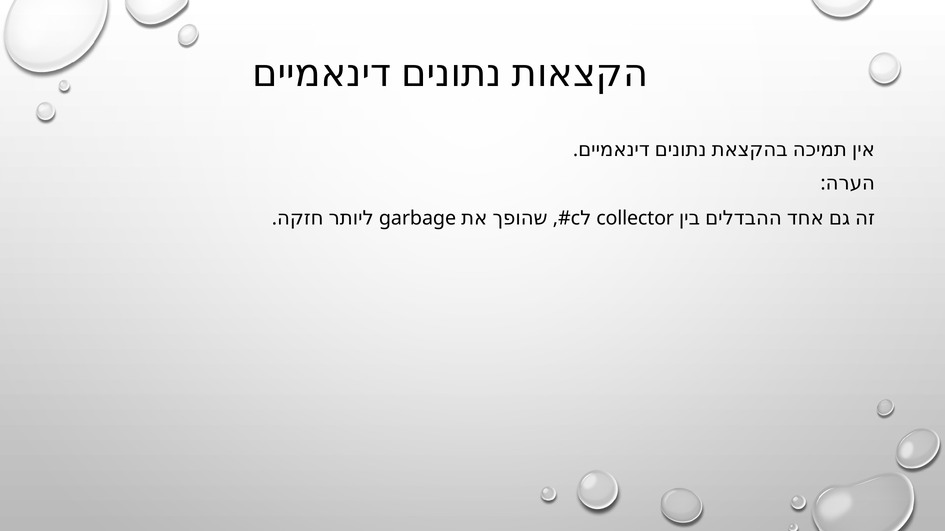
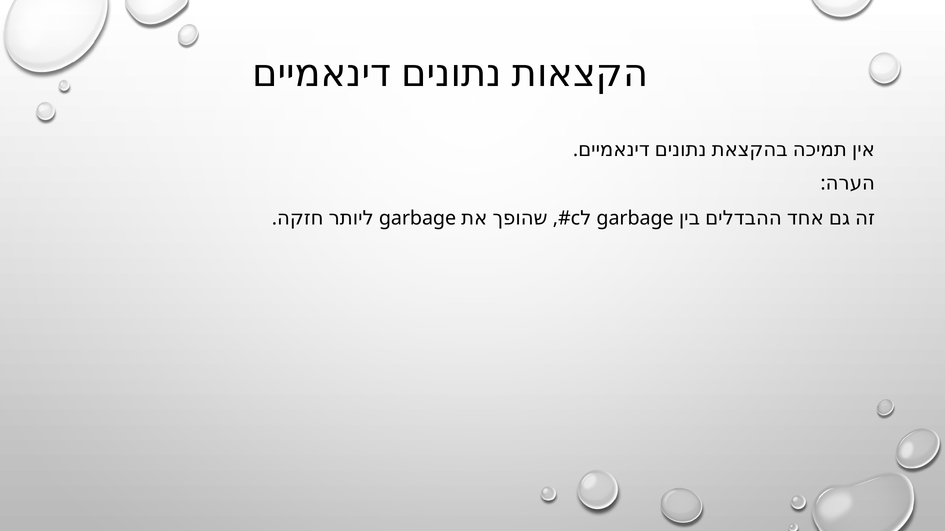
collector: collector -> garbage (635, 219)
